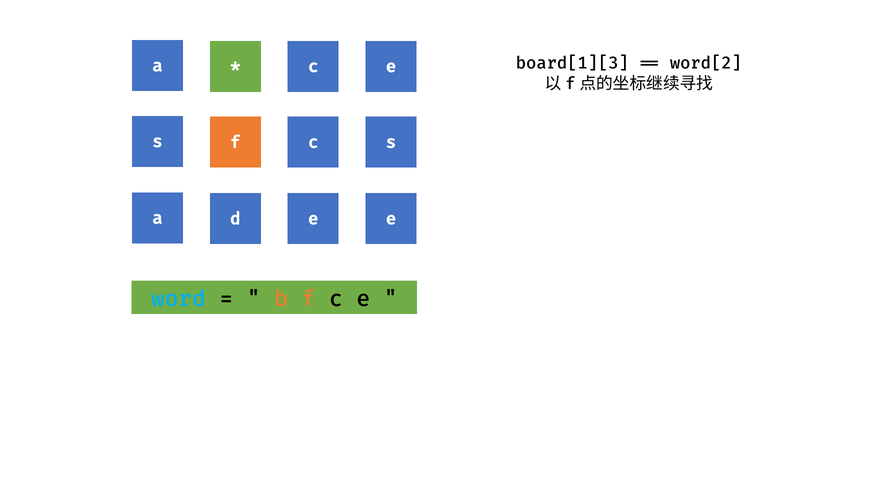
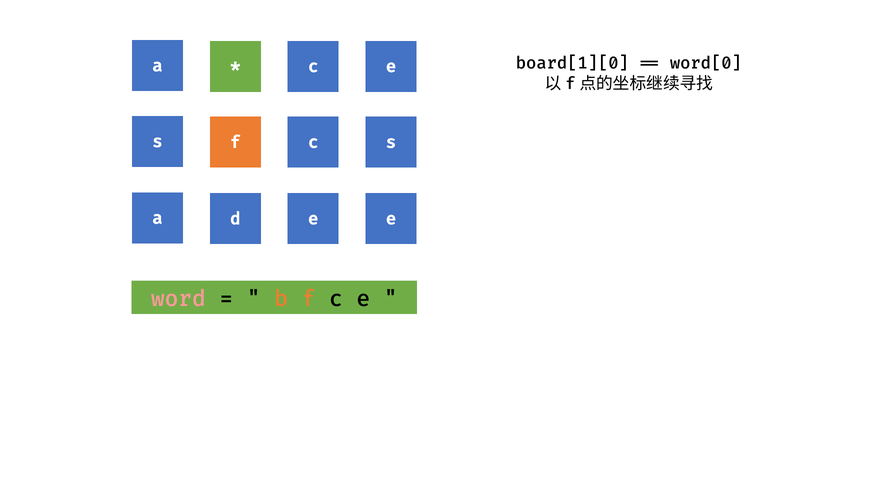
board[1][3: board[1][3 -> board[1][0 (572, 63)
word[2: word[2 -> word[0 (706, 63)
word colour: light blue -> pink (178, 299)
